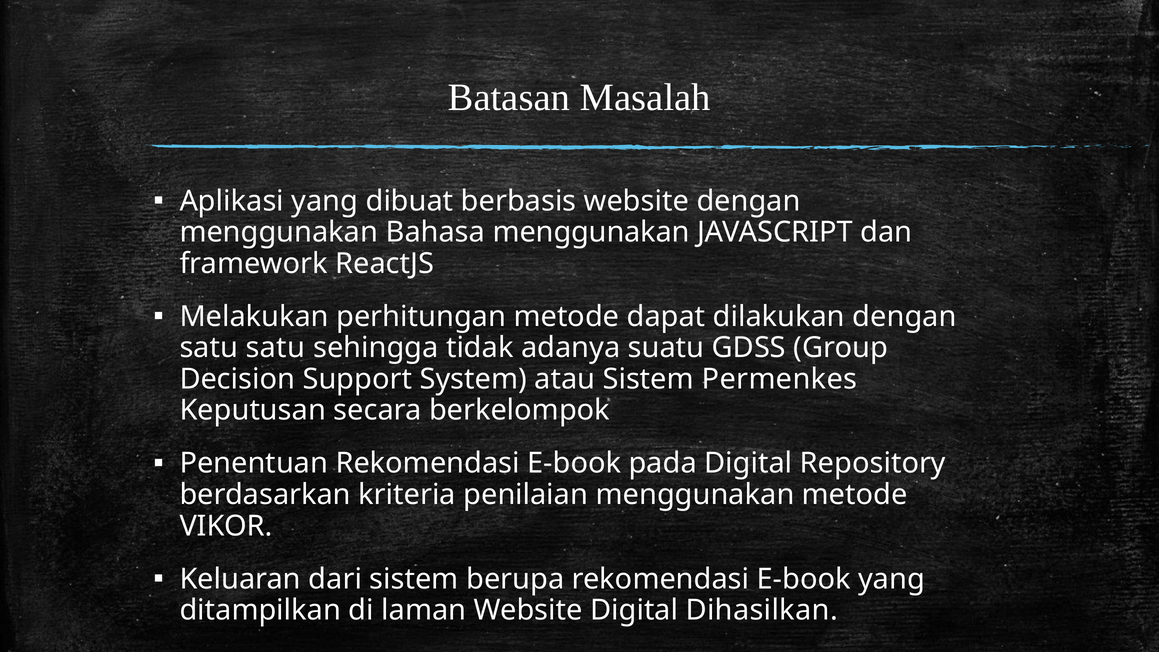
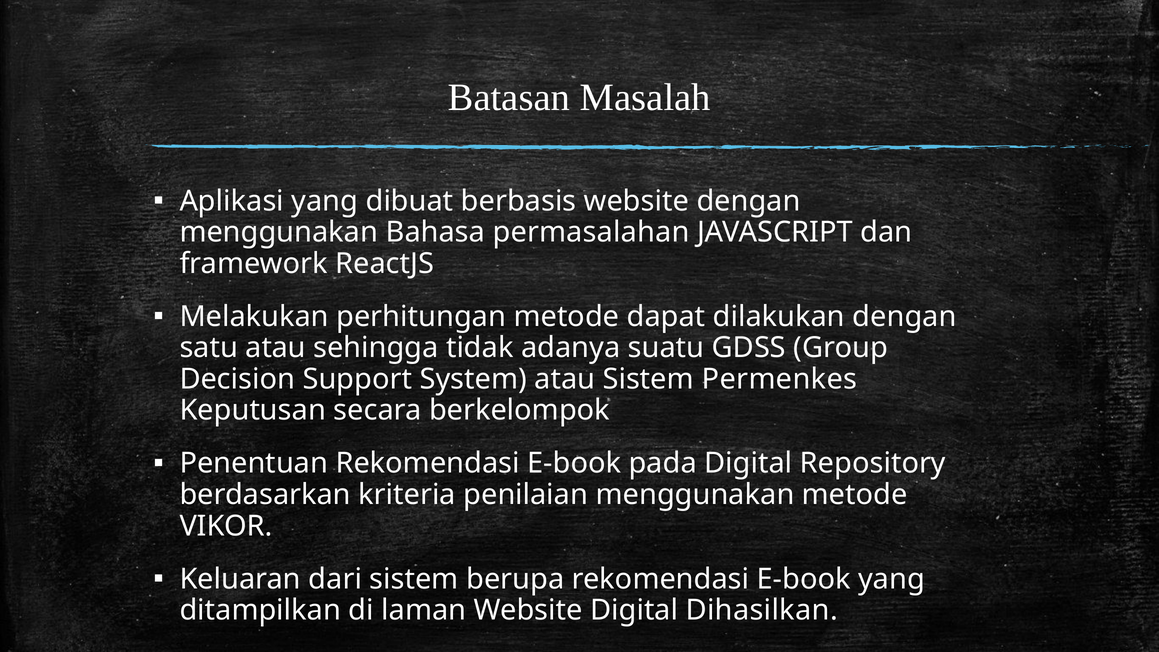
Bahasa menggunakan: menggunakan -> permasalahan (591, 232)
satu satu: satu -> atau (276, 348)
